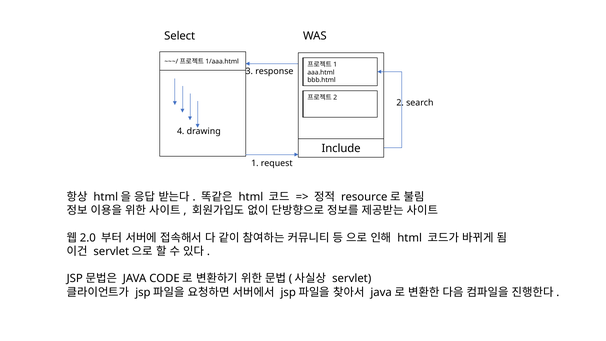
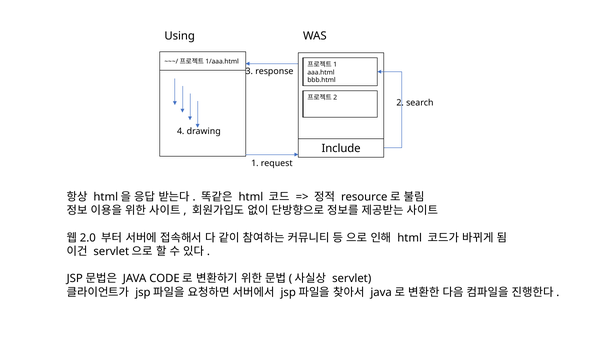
Select: Select -> Using (180, 36)
